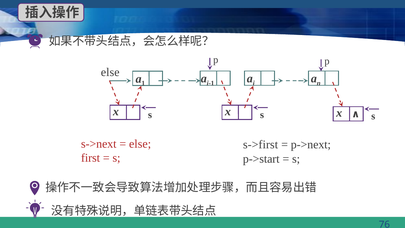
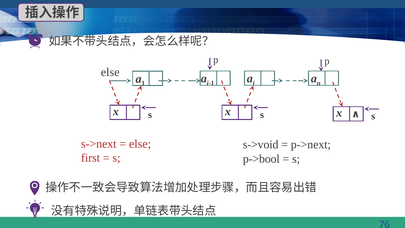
s->first: s->first -> s->void (261, 145)
p->start: p->start -> p->bool (261, 159)
